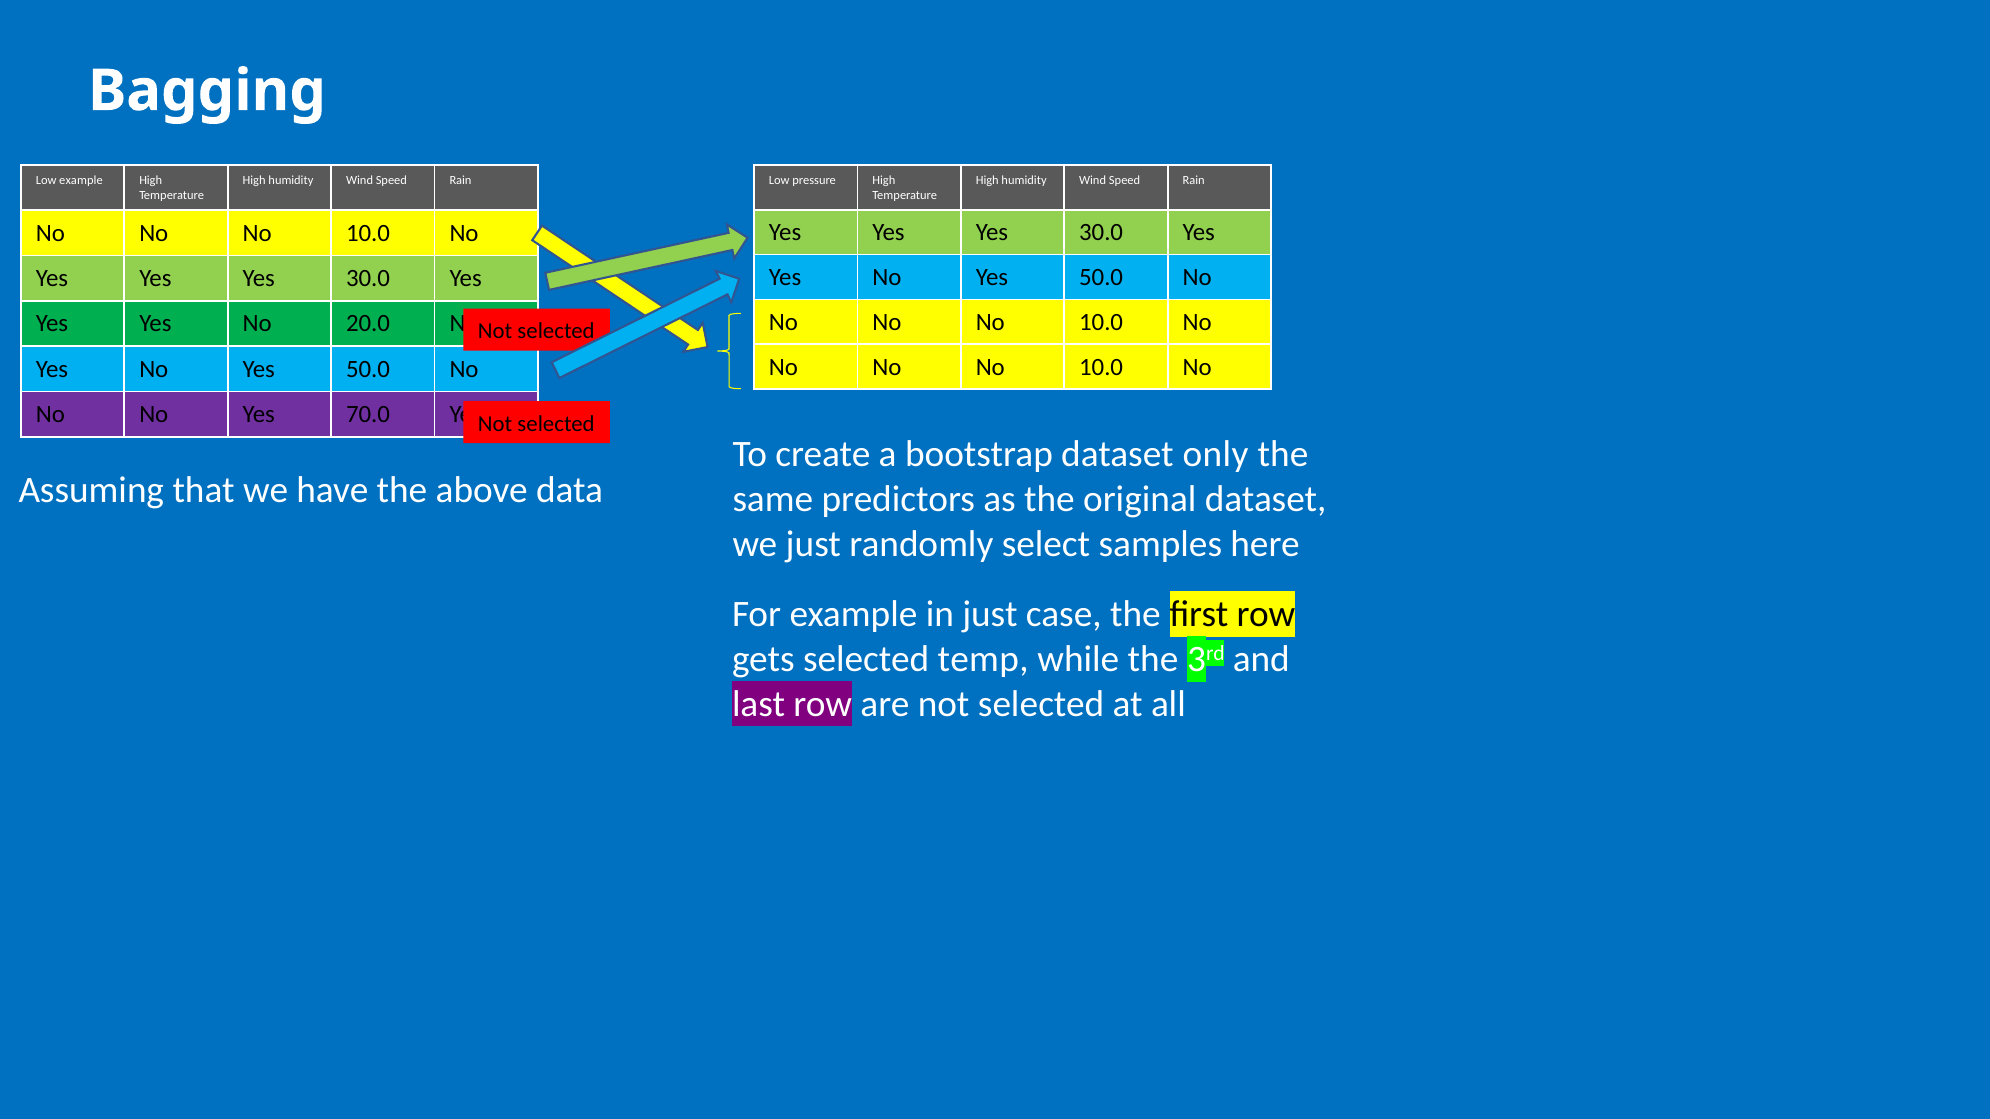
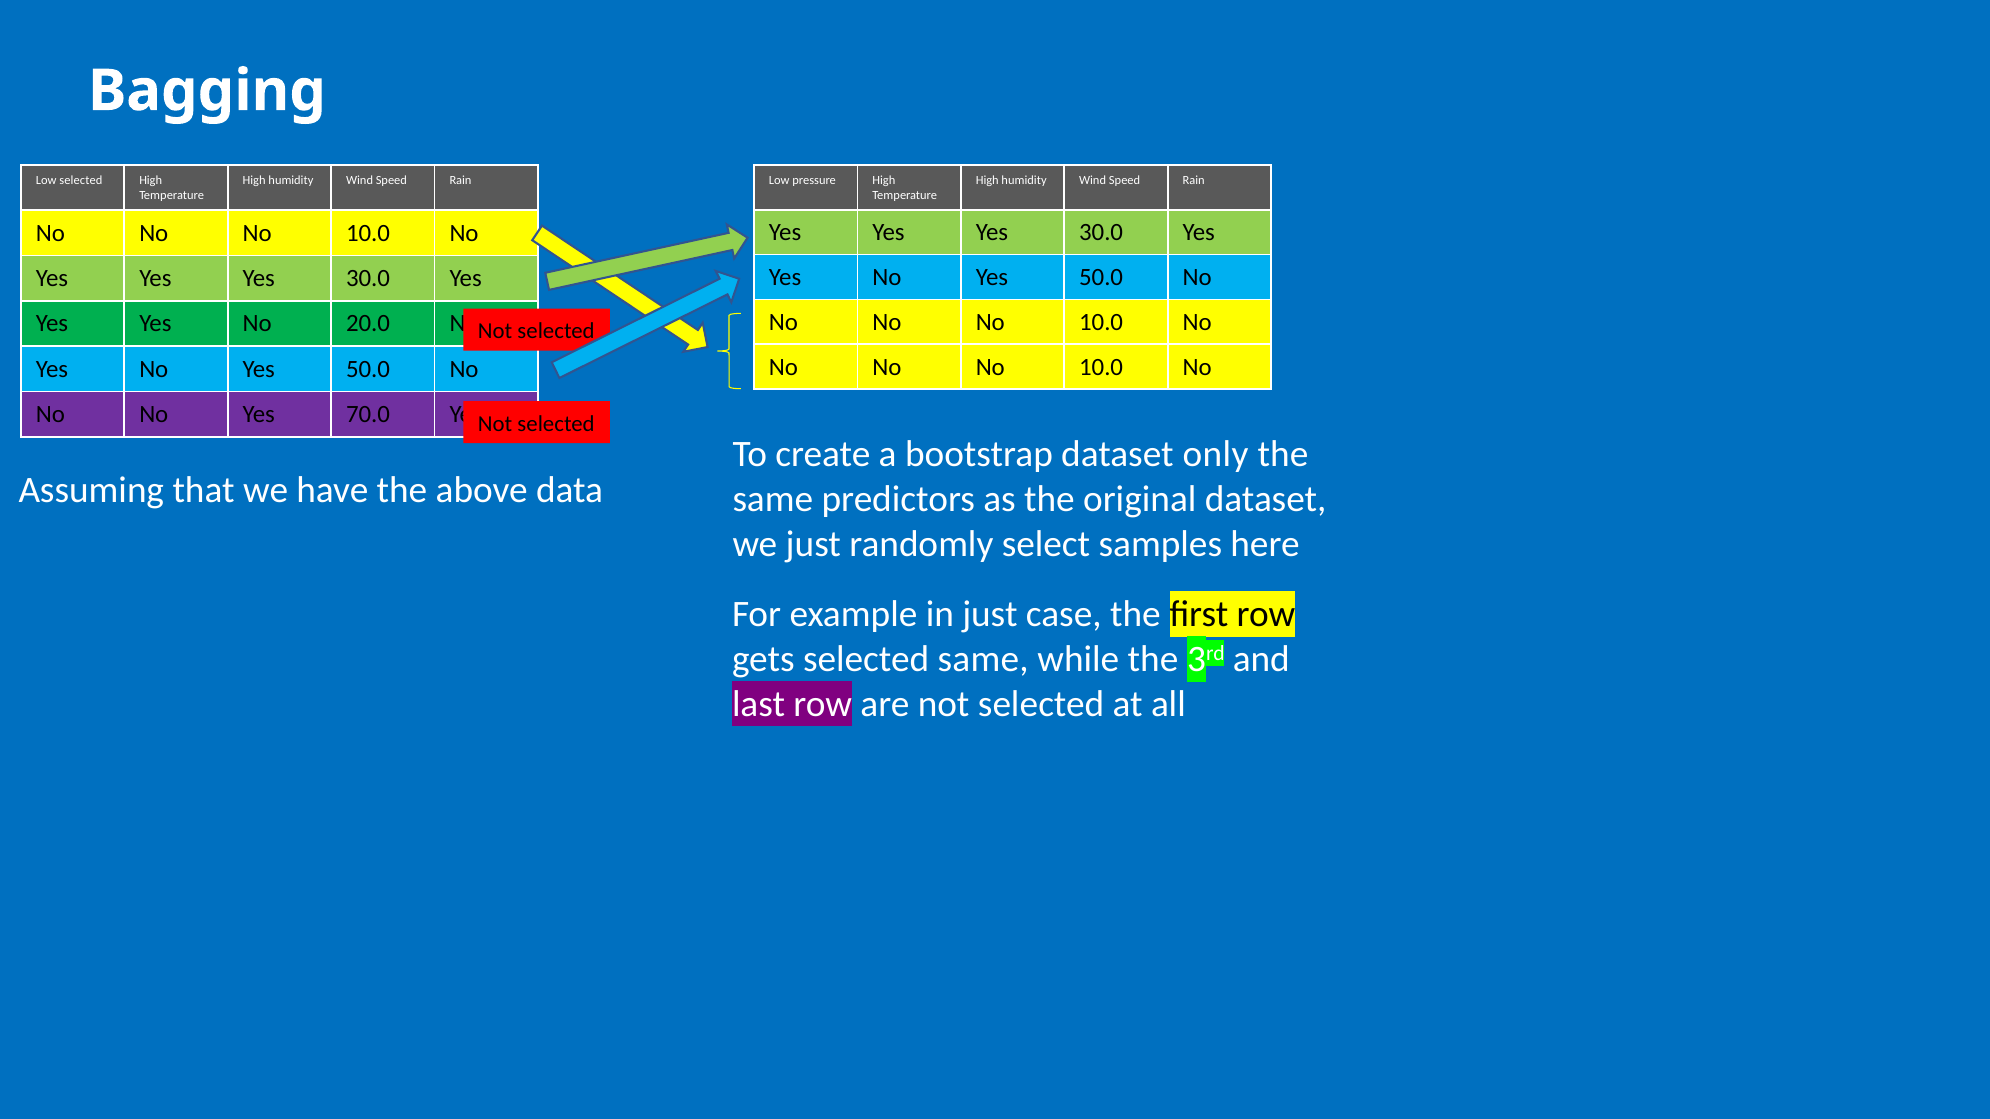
Low example: example -> selected (81, 180)
selected temp: temp -> same (983, 660)
